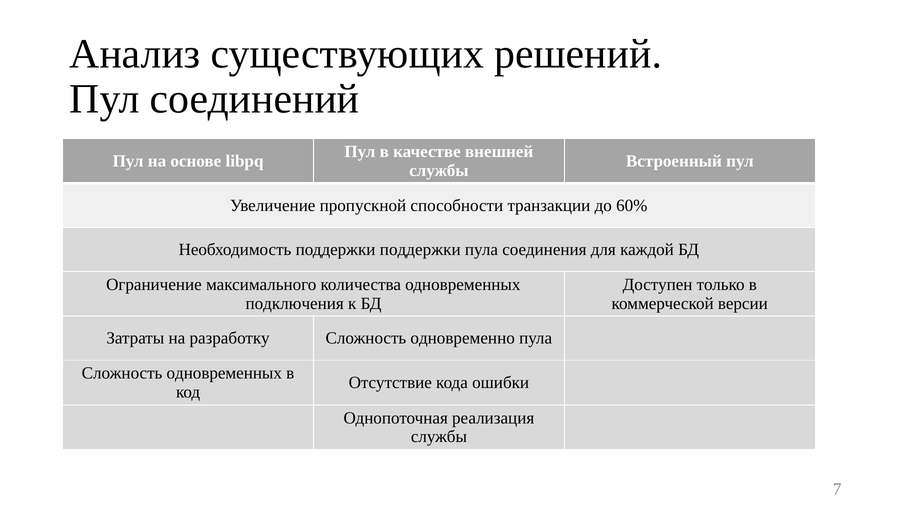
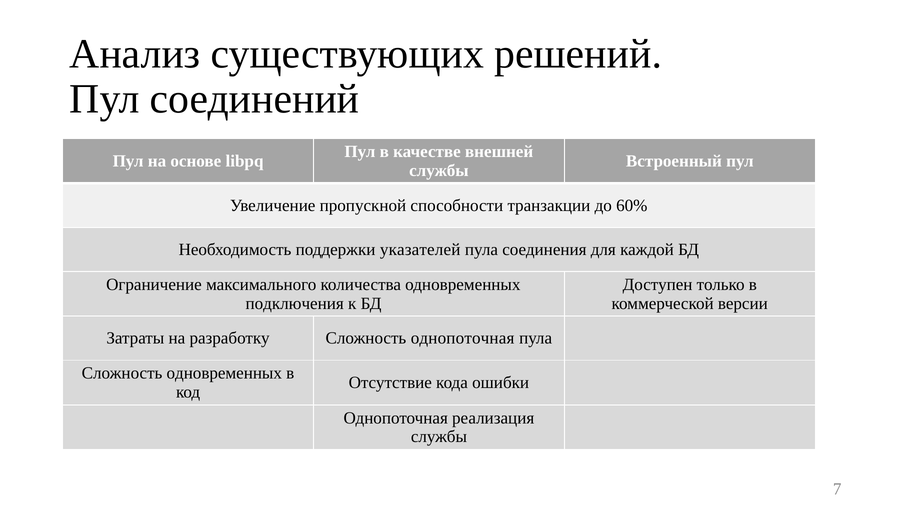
поддержки поддержки: поддержки -> указателей (420, 250)
Сложность одновременно: одновременно -> однопоточная (463, 339)
